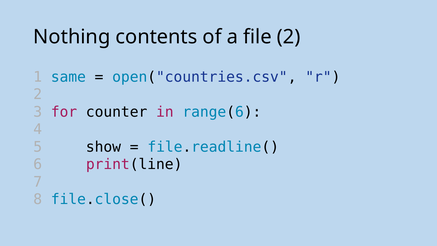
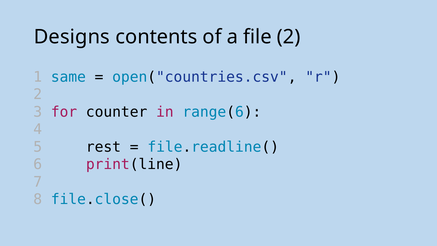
Nothing: Nothing -> Designs (72, 37)
show: show -> rest (103, 147)
